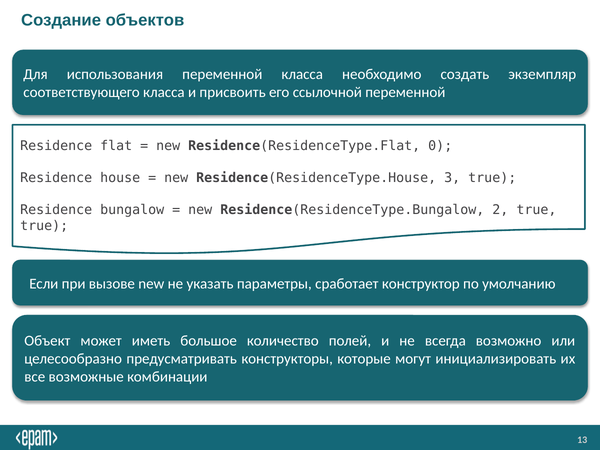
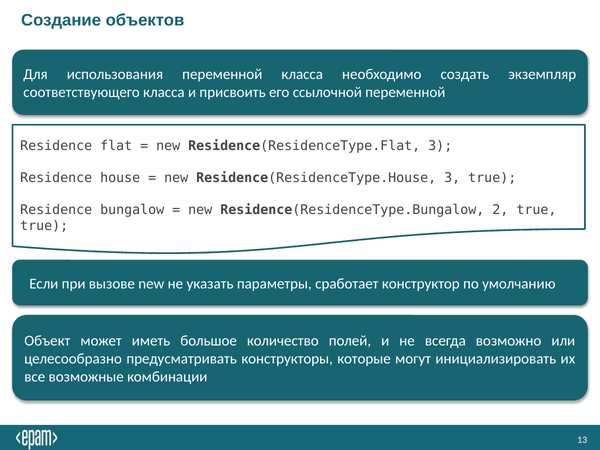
Residence(ResidenceType.Flat 0: 0 -> 3 (440, 146)
